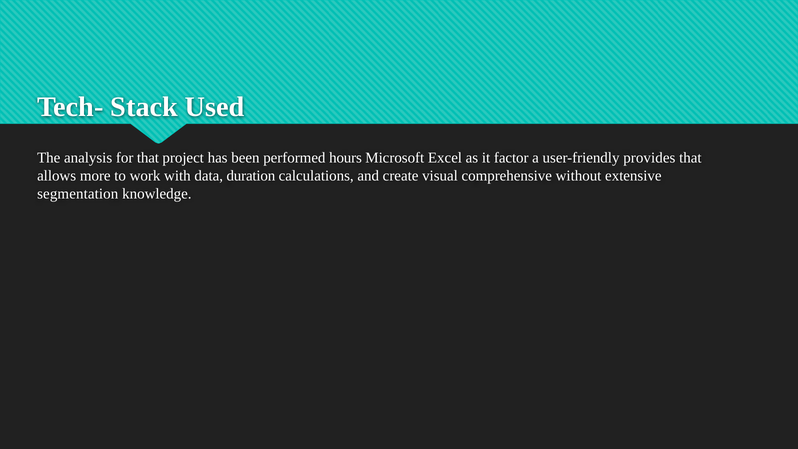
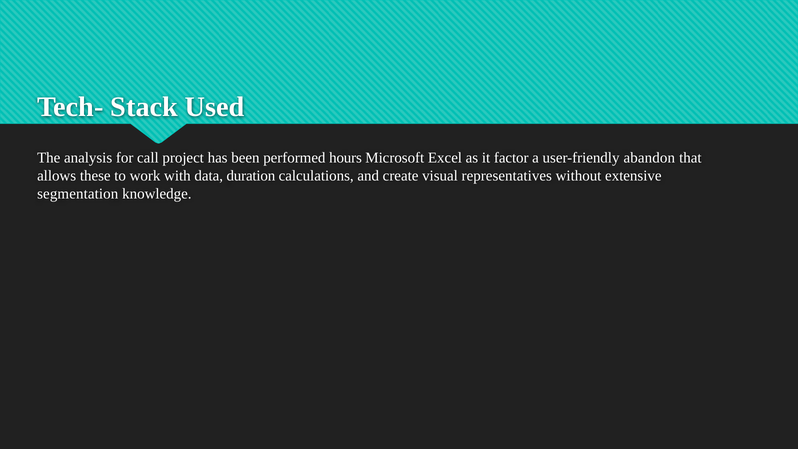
for that: that -> call (148, 158)
provides: provides -> abandon (649, 158)
more: more -> these (95, 176)
comprehensive: comprehensive -> representatives (507, 176)
